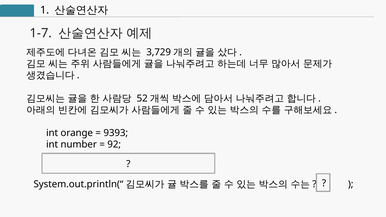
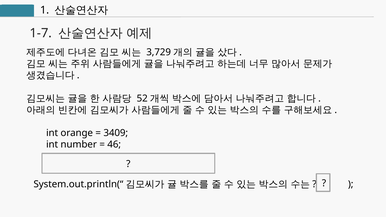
9393: 9393 -> 3409 (116, 133)
92: 92 -> 46 (114, 145)
